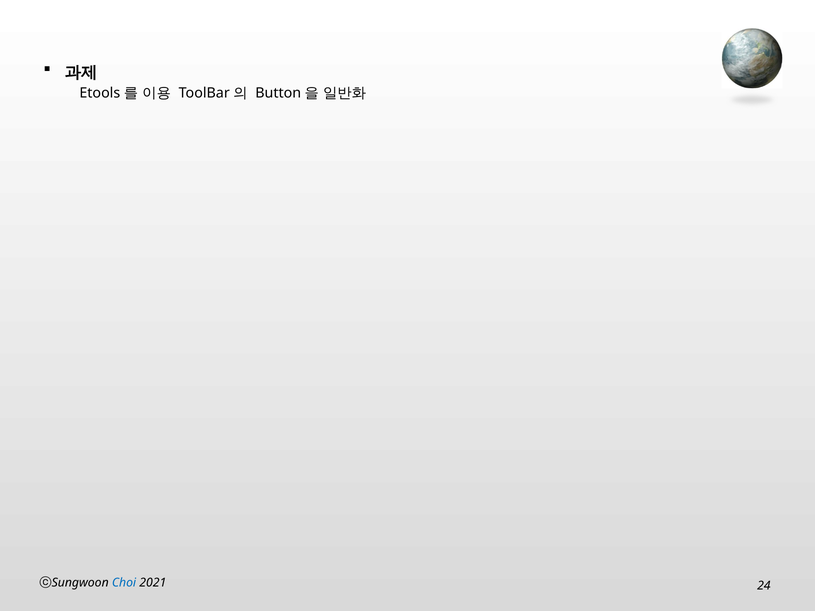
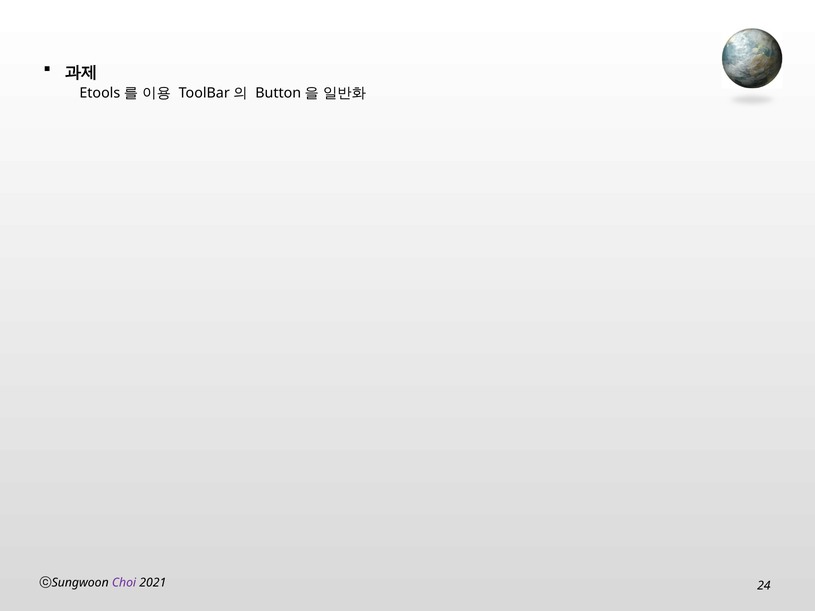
Choi colour: blue -> purple (124, 583)
